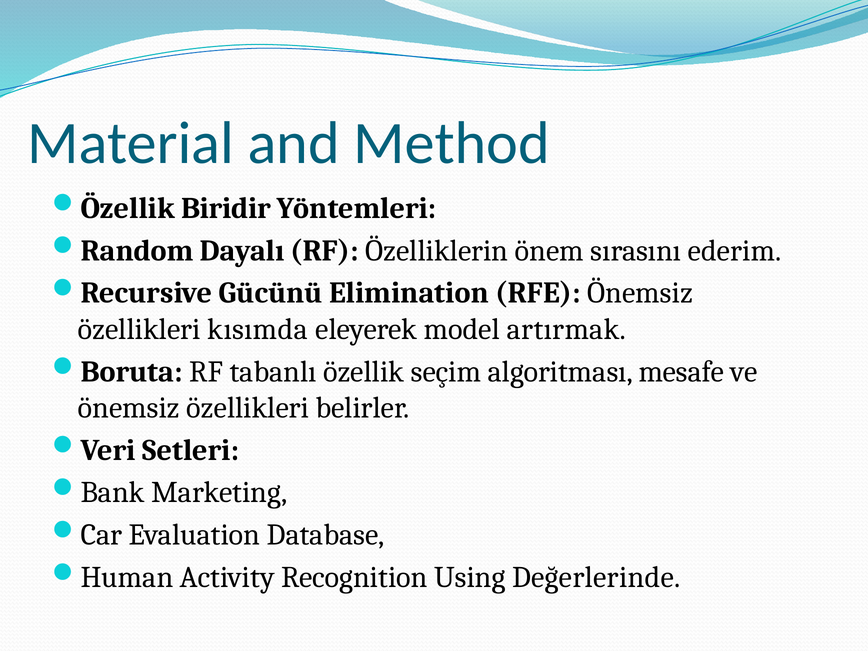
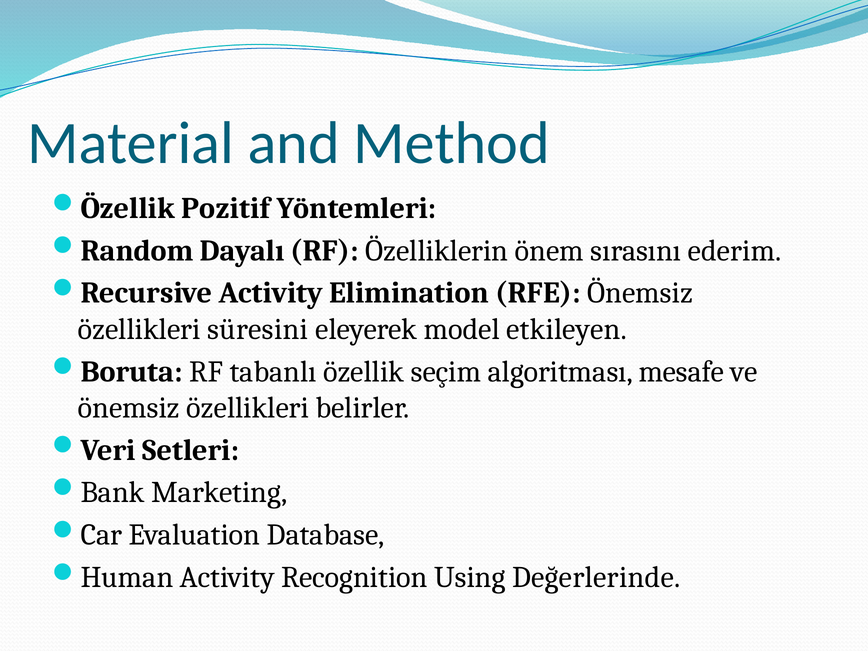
Biridir: Biridir -> Pozitif (226, 208)
Gücünü: Gücünü -> Activity (271, 293)
kısımda: kısımda -> süresini (258, 329)
artırmak: artırmak -> etkileyen (567, 329)
